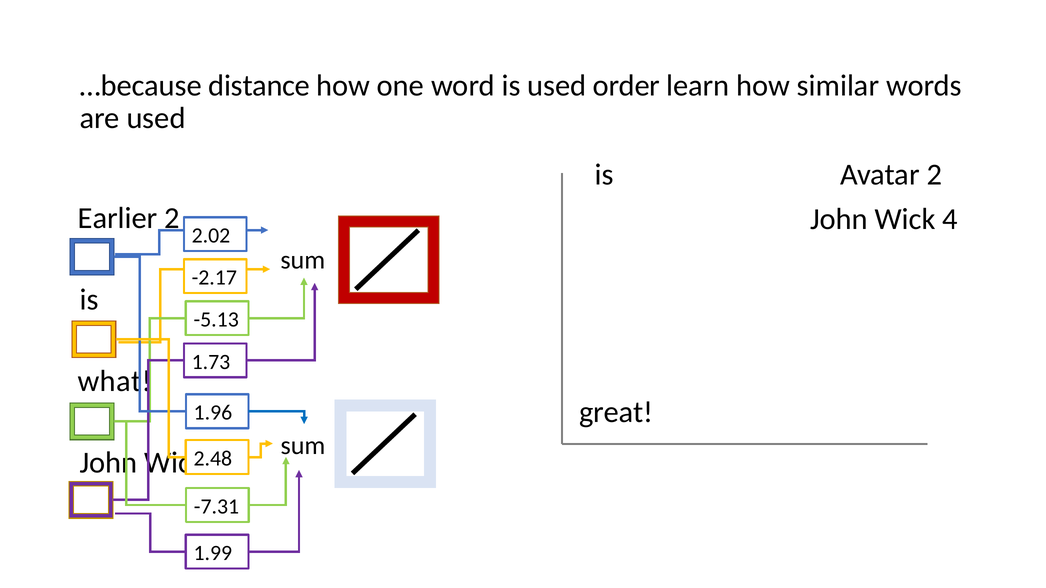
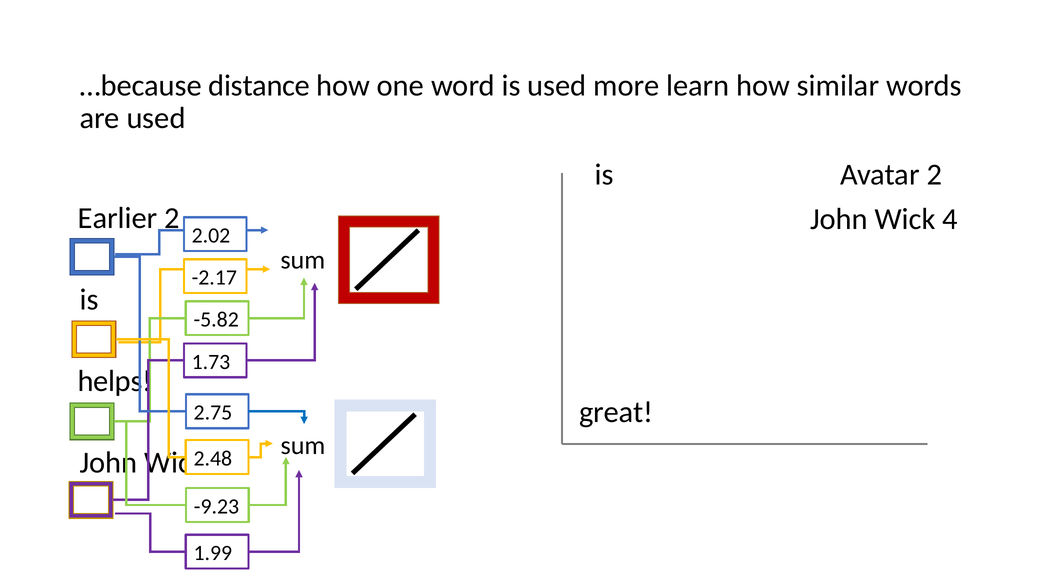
order: order -> more (626, 86)
-5.13: -5.13 -> -5.82 (216, 320)
what: what -> helps (115, 381)
1.96: 1.96 -> 2.75 (213, 413)
-7.31: -7.31 -> -9.23 (216, 507)
